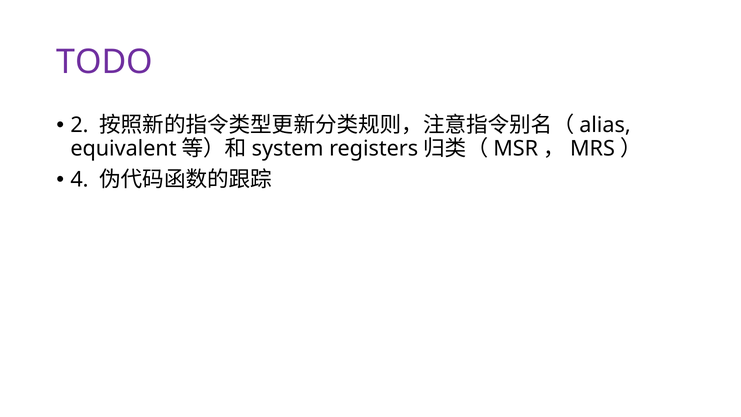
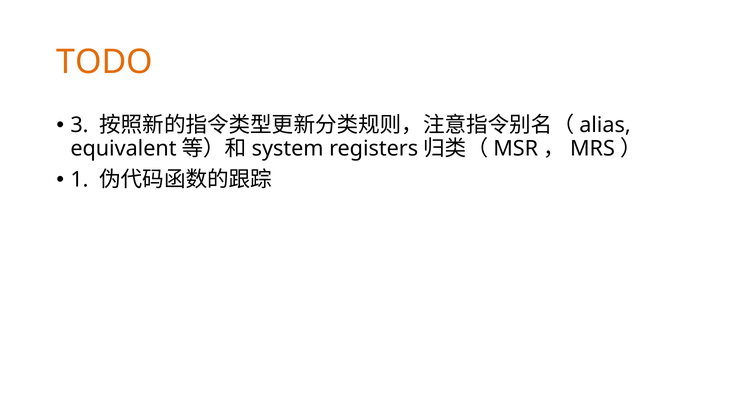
TODO colour: purple -> orange (105, 62)
2: 2 -> 3 (79, 125)
4: 4 -> 1 (79, 180)
